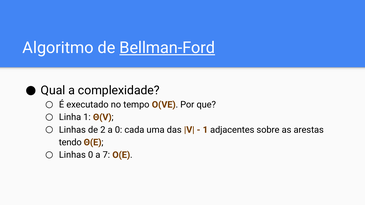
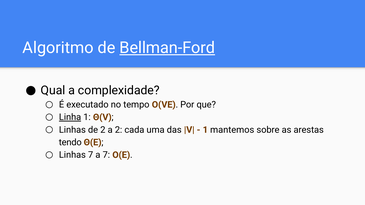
Linha underline: none -> present (70, 117)
a 0: 0 -> 2 (119, 130)
adjacentes: adjacentes -> mantemos (232, 130)
Linhas 0: 0 -> 7 (91, 155)
